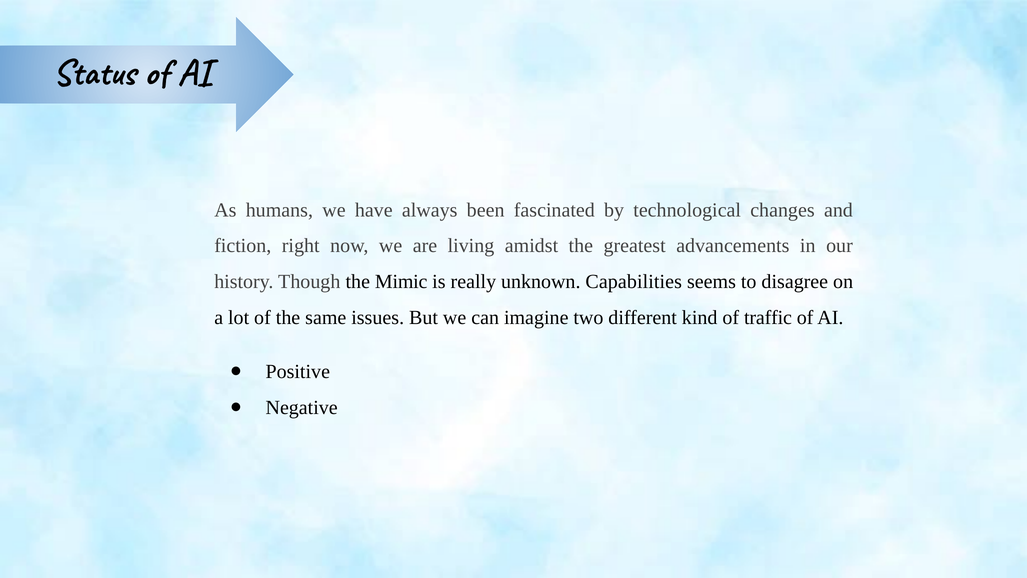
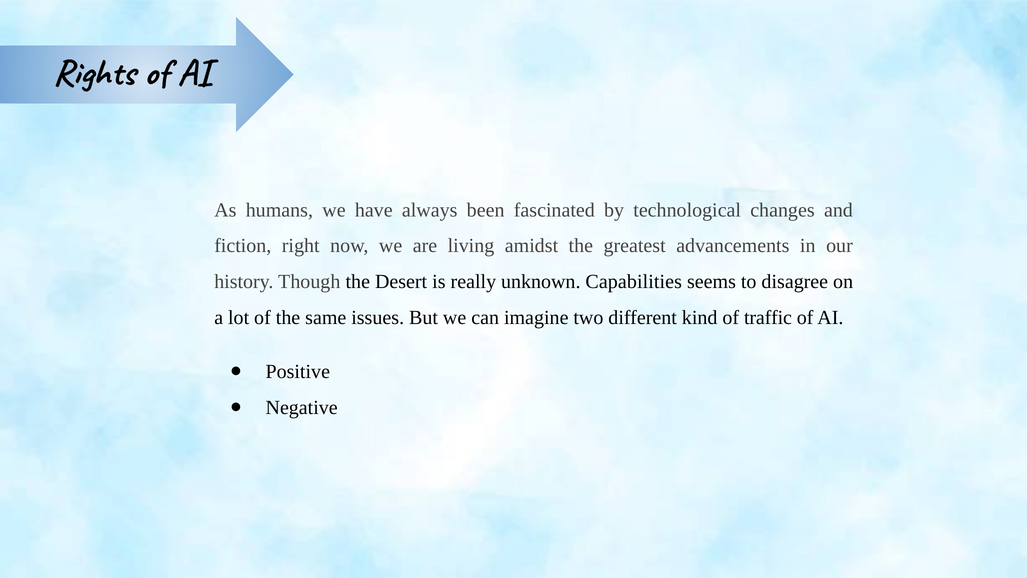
Status: Status -> Rights (94, 72)
Mimic: Mimic -> Desert (401, 282)
